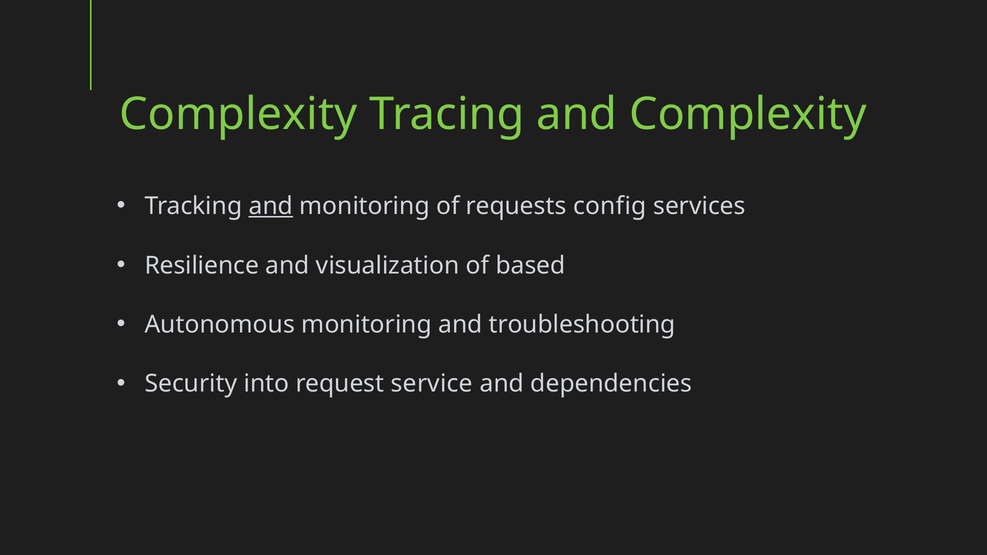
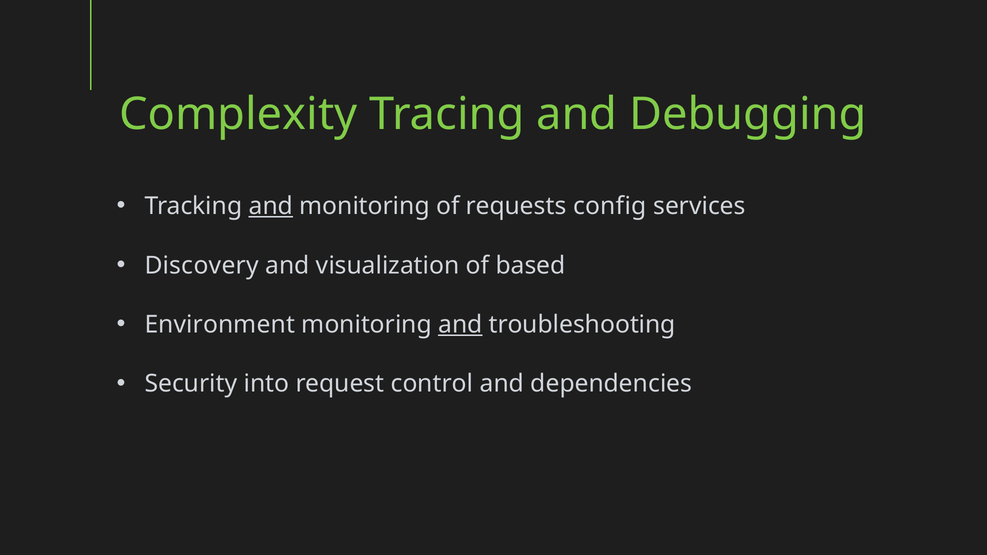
and Complexity: Complexity -> Debugging (748, 114)
Resilience: Resilience -> Discovery (202, 266)
Autonomous: Autonomous -> Environment (220, 325)
and underline: none -> present (460, 325)
service: service -> control (432, 384)
